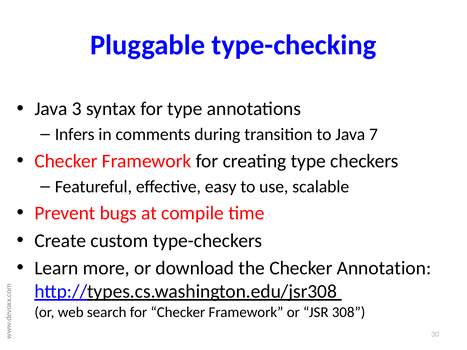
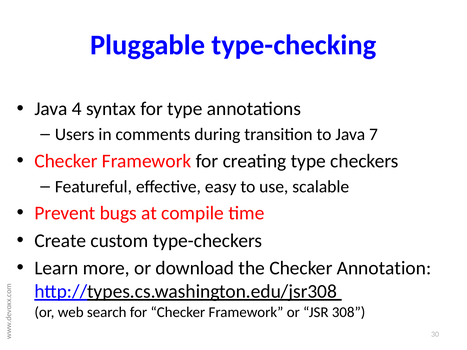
3: 3 -> 4 (77, 109)
Infers: Infers -> Users (75, 135)
